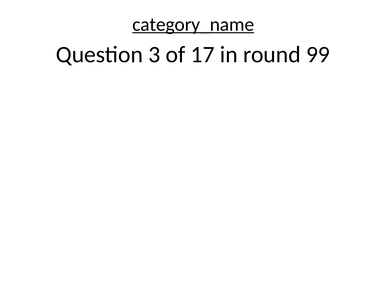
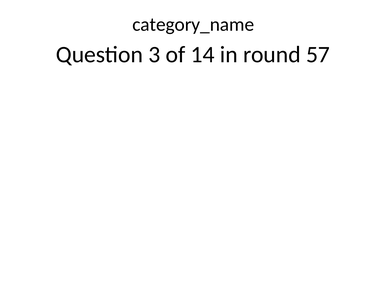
category_name underline: present -> none (193, 24)
17: 17 -> 14 (203, 55)
99: 99 -> 57 (318, 55)
